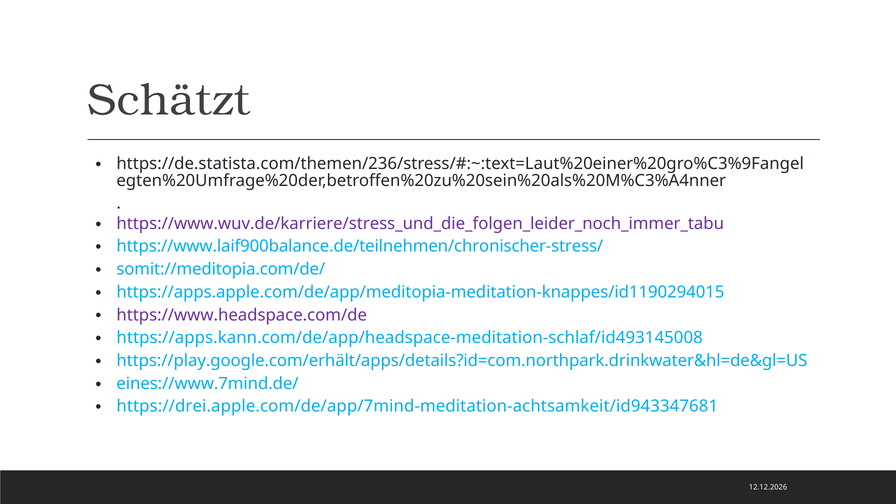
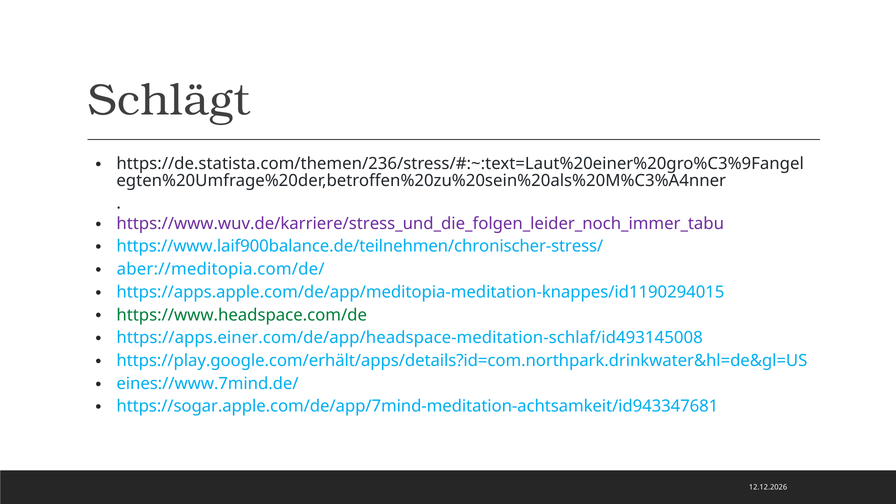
Schätzt: Schätzt -> Schlägt (169, 100)
somit://meditopia.com/de/: somit://meditopia.com/de/ -> aber://meditopia.com/de/ (221, 269)
https://www.headspace.com/de colour: purple -> green (242, 315)
https://apps.kann.com/de/app/headspace-meditation-schlaf/id493145008: https://apps.kann.com/de/app/headspace-meditation-schlaf/id493145008 -> https://apps.einer.com/de/app/headspace-meditation-schlaf/id493145008 (410, 338)
https://drei.apple.com/de/app/7mind-meditation-achtsamkeit/id943347681: https://drei.apple.com/de/app/7mind-meditation-achtsamkeit/id943347681 -> https://sogar.apple.com/de/app/7mind-meditation-achtsamkeit/id943347681 (417, 406)
